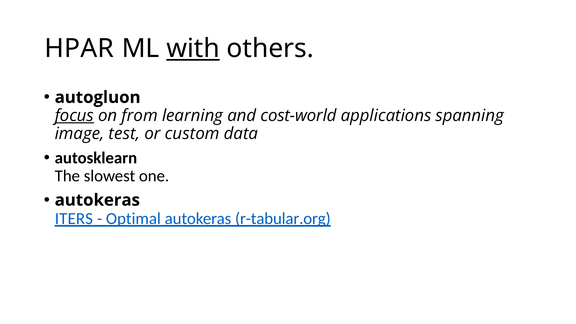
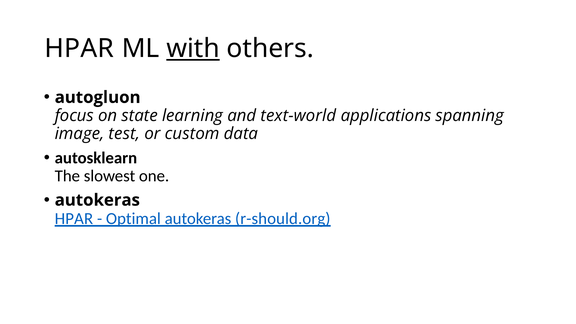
focus underline: present -> none (74, 116)
from: from -> state (140, 116)
cost-world: cost-world -> text-world (298, 116)
ITERS: ITERS -> HPAR (74, 219)
r-tabular.org: r-tabular.org -> r-should.org (283, 219)
